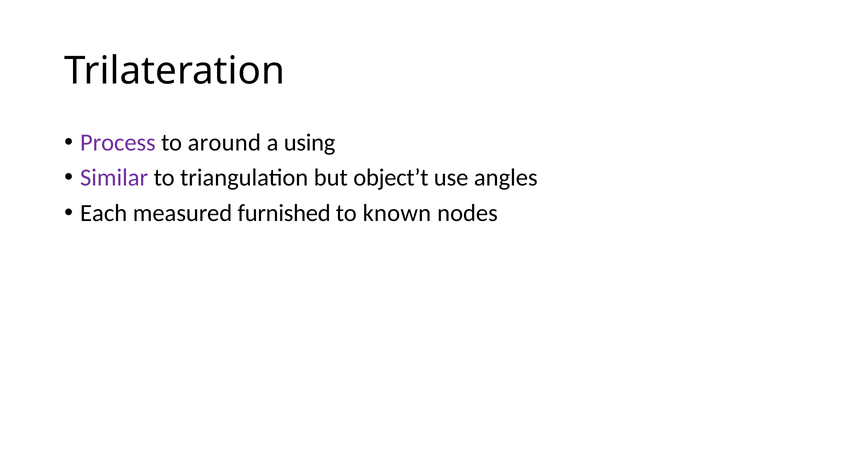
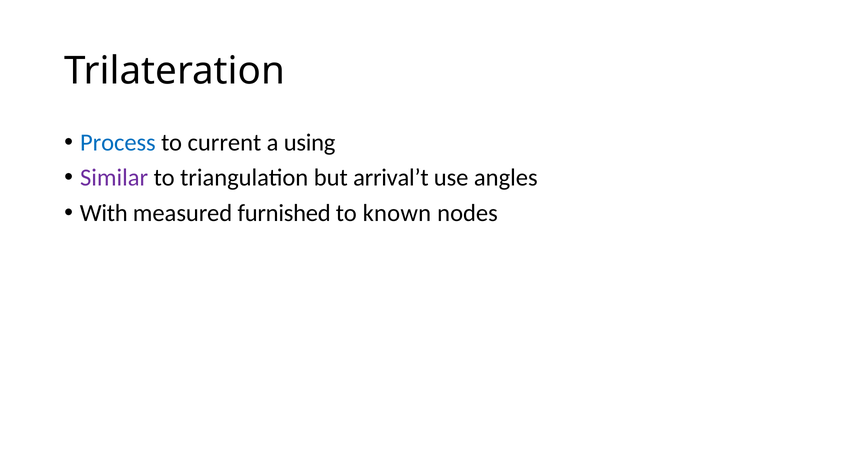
Process colour: purple -> blue (118, 143)
around: around -> current (224, 143)
object’t: object’t -> arrival’t (391, 178)
Each: Each -> With (104, 213)
